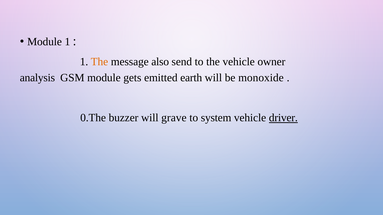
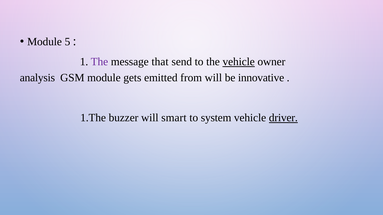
Module 1: 1 -> 5 (67, 42)
The colour: orange -> purple (99, 62)
also: also -> that (160, 62)
vehicle underline: none -> present (239, 62)
earth: earth -> from (191, 78)
monoxide: monoxide -> innovative (261, 78)
0.The: 0.The -> 1.The (93, 118)
grave: grave -> smart (174, 118)
